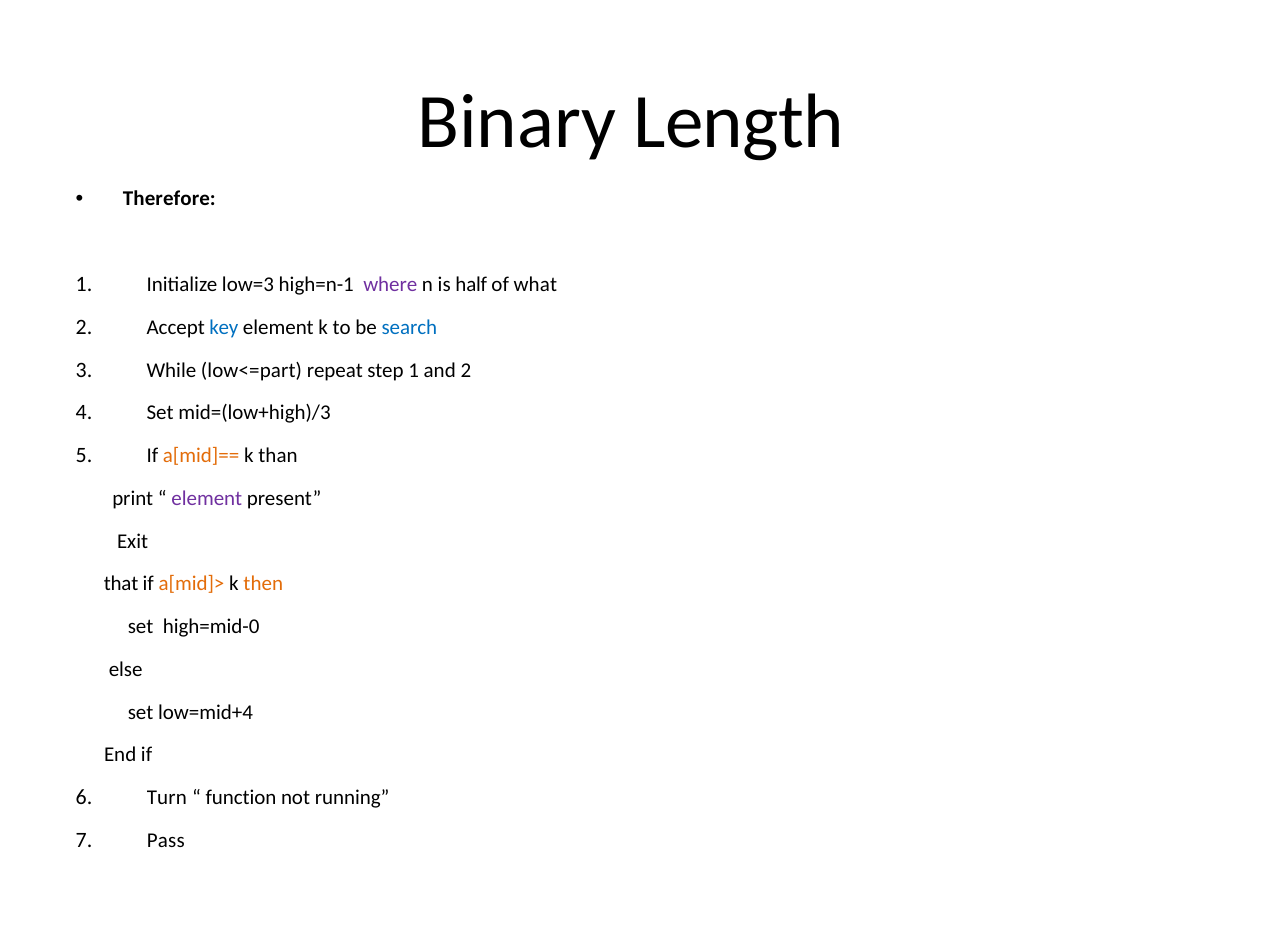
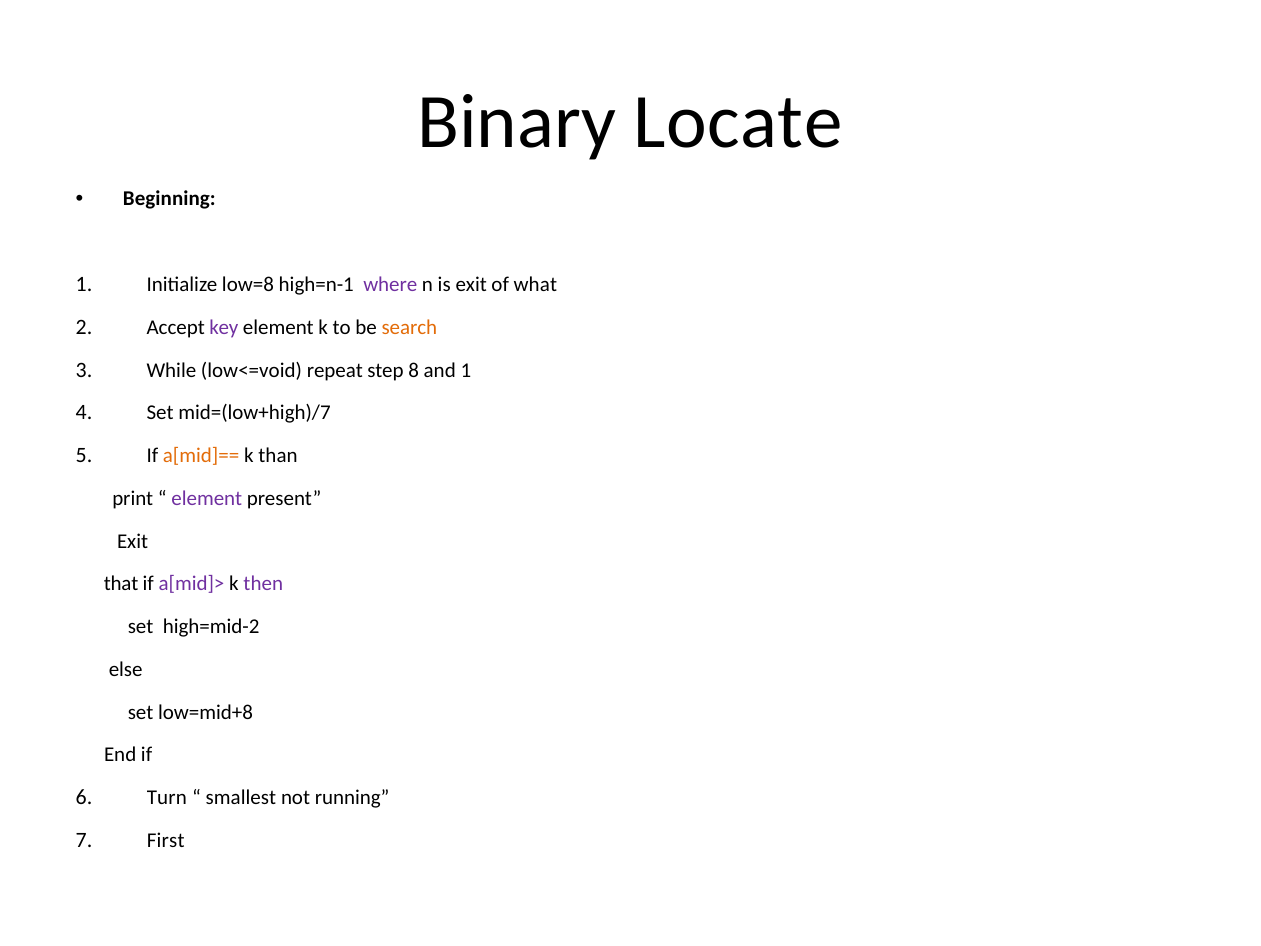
Length: Length -> Locate (738, 122)
Therefore: Therefore -> Beginning (169, 199)
low=3: low=3 -> low=8 (248, 284)
is half: half -> exit (471, 284)
key colour: blue -> purple (224, 327)
search colour: blue -> orange (409, 327)
low<=part: low<=part -> low<=void (251, 370)
step 1: 1 -> 8 (414, 370)
and 2: 2 -> 1 (466, 370)
mid=(low+high)/3: mid=(low+high)/3 -> mid=(low+high)/7 (254, 413)
a[mid]> colour: orange -> purple (191, 584)
then colour: orange -> purple (263, 584)
high=mid-0: high=mid-0 -> high=mid-2 (211, 626)
low=mid+4: low=mid+4 -> low=mid+8 (205, 712)
function: function -> smallest (241, 797)
Pass: Pass -> First (166, 840)
